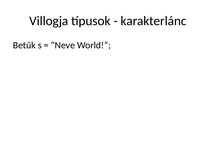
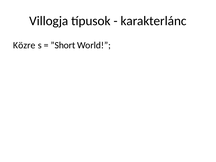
Betűk: Betűk -> Közre (24, 45)
”Neve: ”Neve -> ”Short (63, 45)
